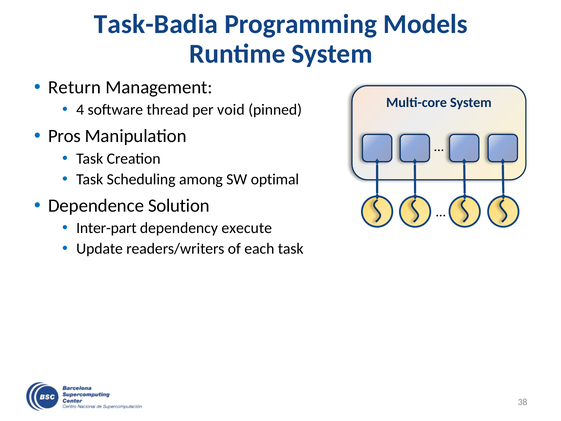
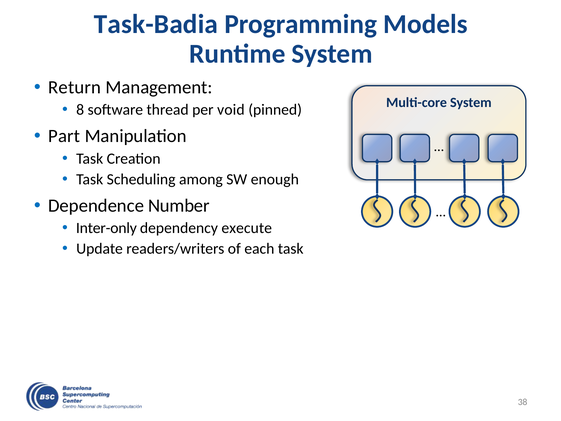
4: 4 -> 8 (80, 110)
Pros: Pros -> Part (64, 136)
optimal: optimal -> enough (275, 179)
Solution: Solution -> Number (179, 205)
Inter-part: Inter-part -> Inter-only (106, 228)
